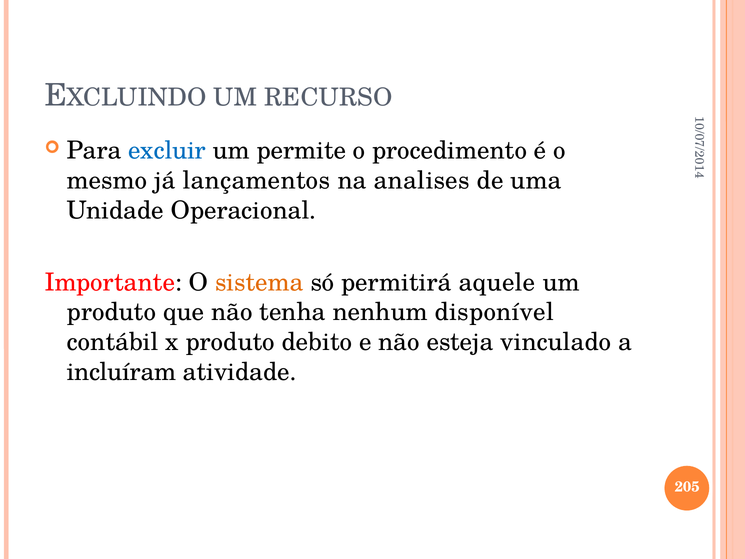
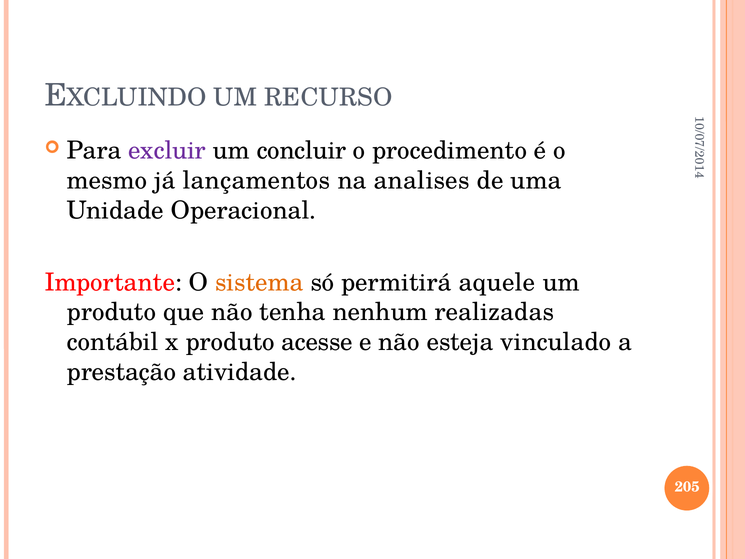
excluir colour: blue -> purple (167, 151)
permite: permite -> concluir (301, 151)
disponível: disponível -> realizadas (494, 312)
debito: debito -> acesse (317, 342)
incluíram: incluíram -> prestação (121, 372)
